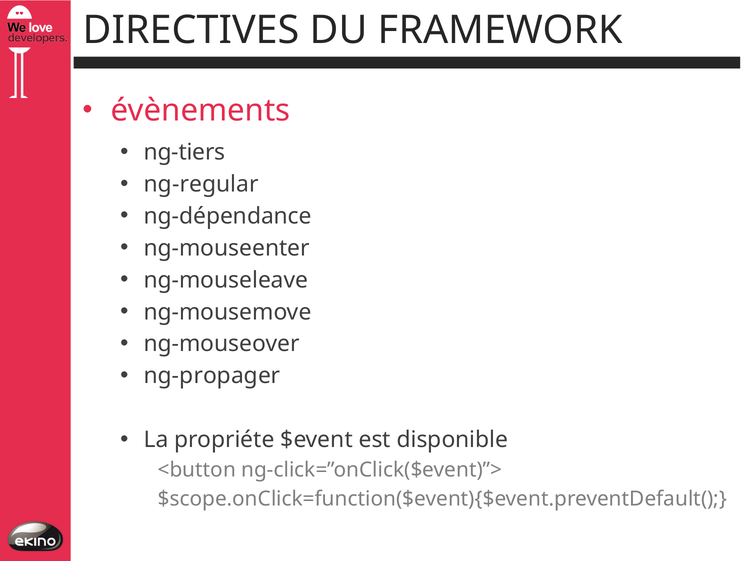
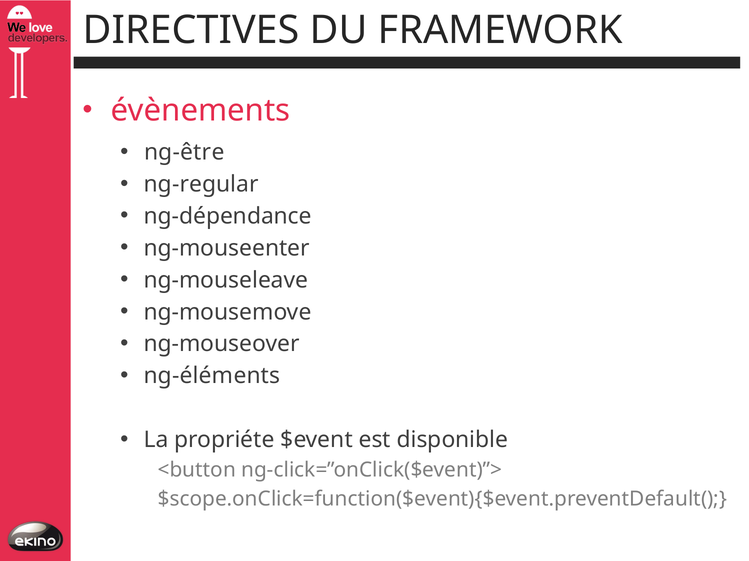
ng-tiers: ng-tiers -> ng-être (184, 152)
ng-propager: ng-propager -> ng-éléments (212, 376)
